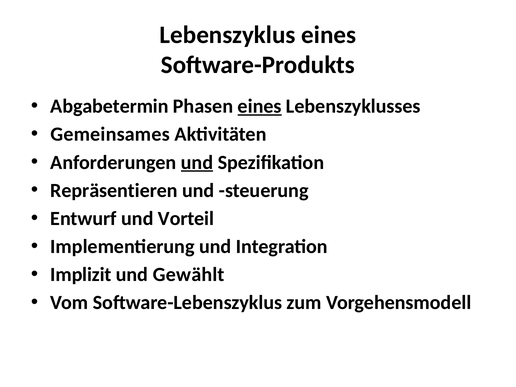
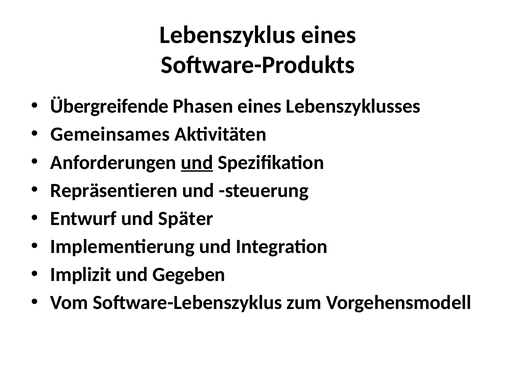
Abgabetermin: Abgabetermin -> Übergreifende (109, 106)
eines underline: present -> none (260, 106)
Vorteil: Vorteil -> Später (186, 219)
Gewählt: Gewählt -> Gegeben (189, 275)
